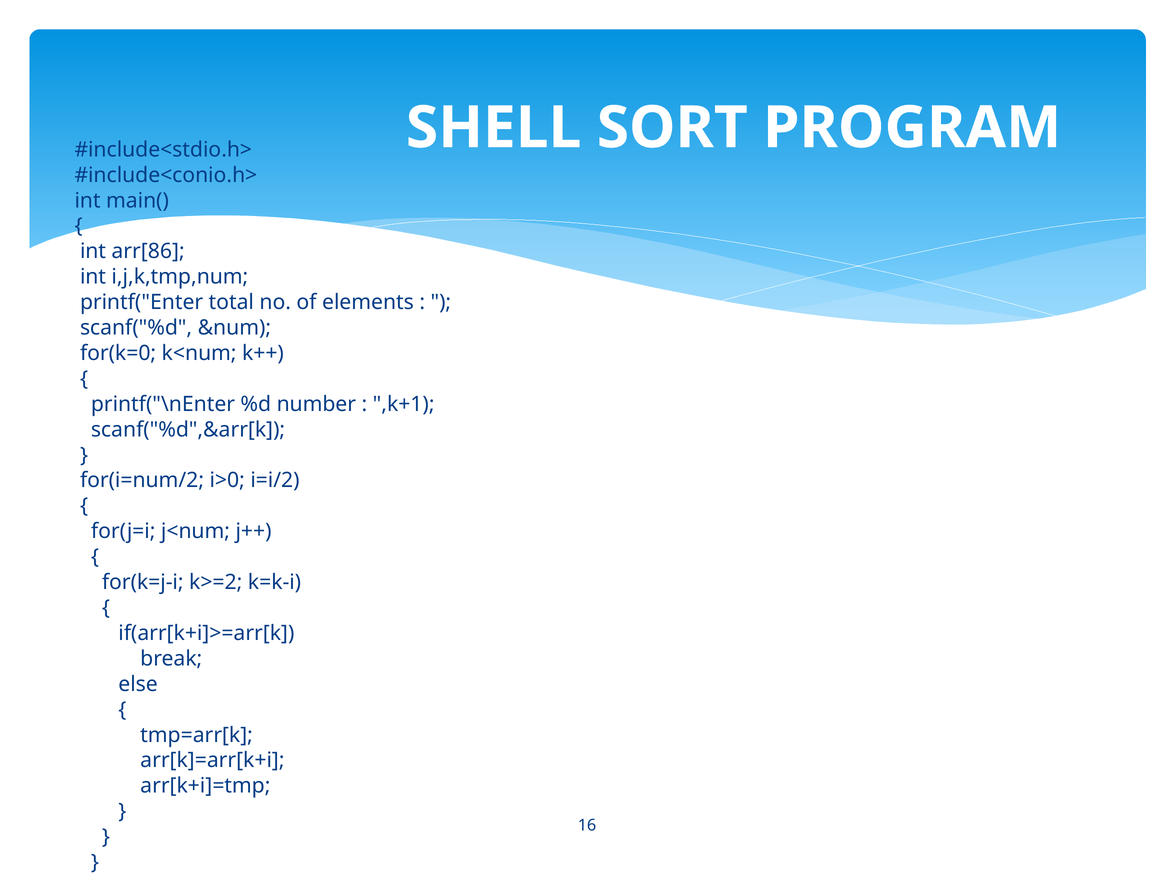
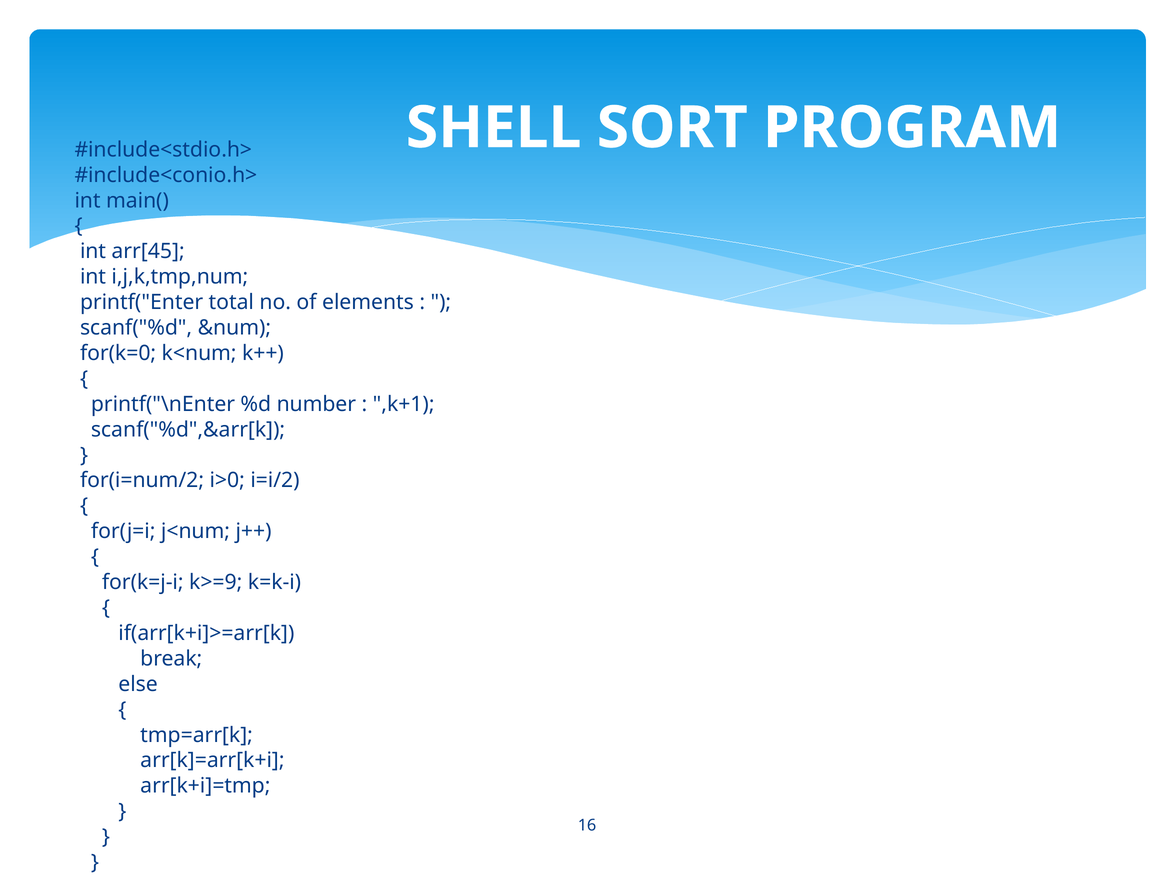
arr[86: arr[86 -> arr[45 (148, 252)
k>=2: k>=2 -> k>=9 (216, 583)
